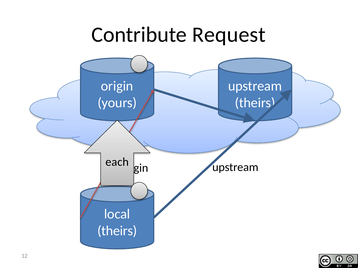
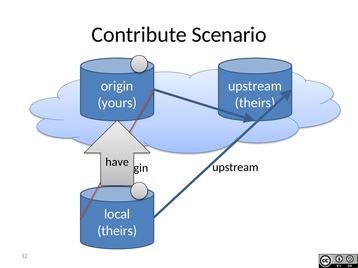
Request: Request -> Scenario (229, 35)
each: each -> have (117, 162)
